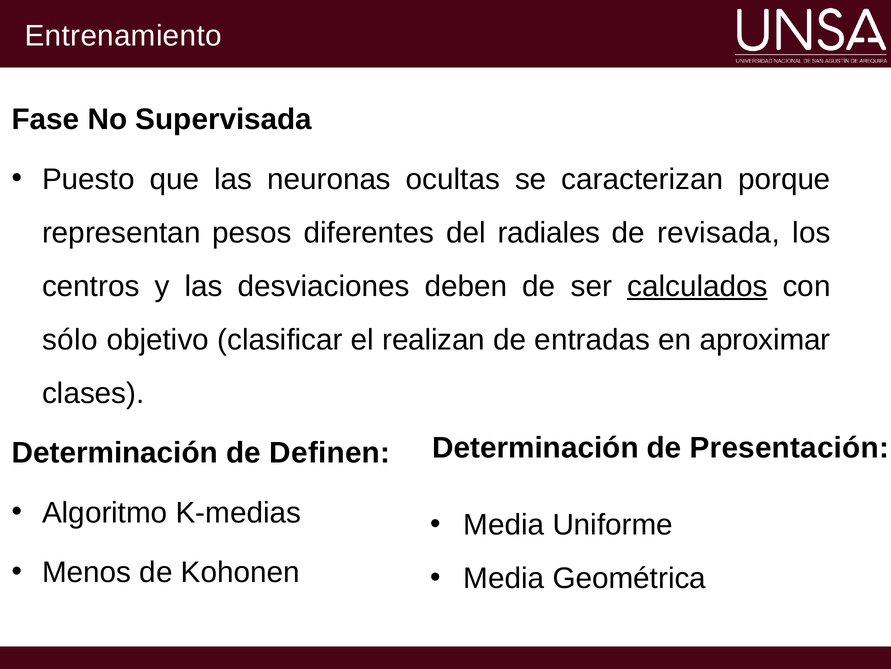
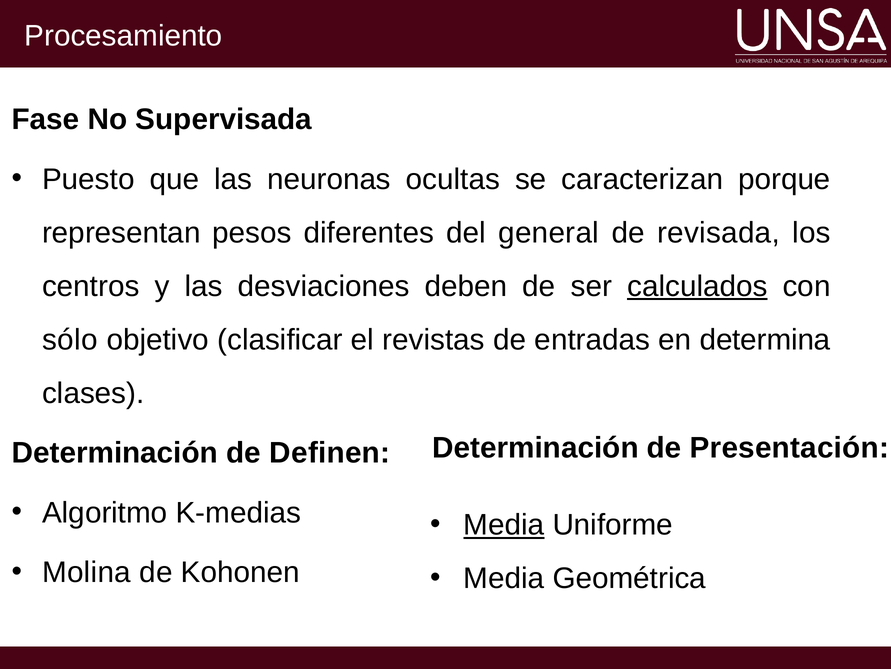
Entrenamiento: Entrenamiento -> Procesamiento (123, 36)
radiales: radiales -> general (549, 232)
realizan: realizan -> revistas (434, 339)
aproximar: aproximar -> determina (765, 339)
Media underline: none -> present (504, 525)
Menos: Menos -> Molina (87, 572)
